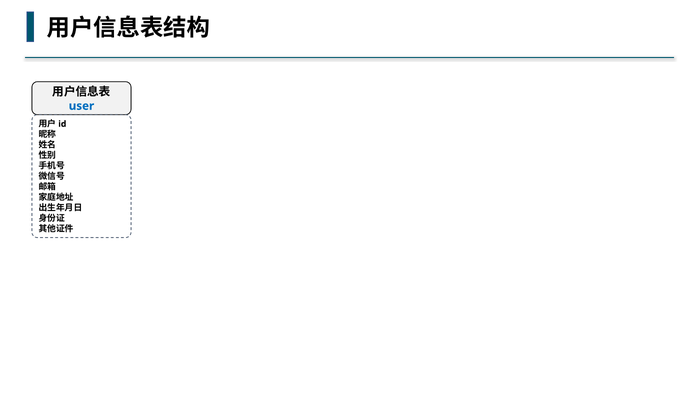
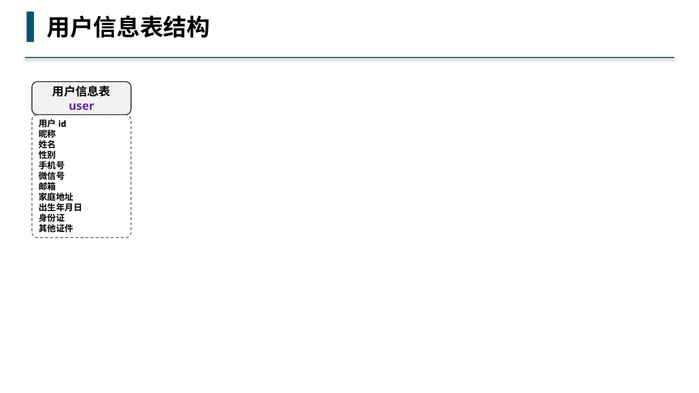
user colour: blue -> purple (81, 106)
